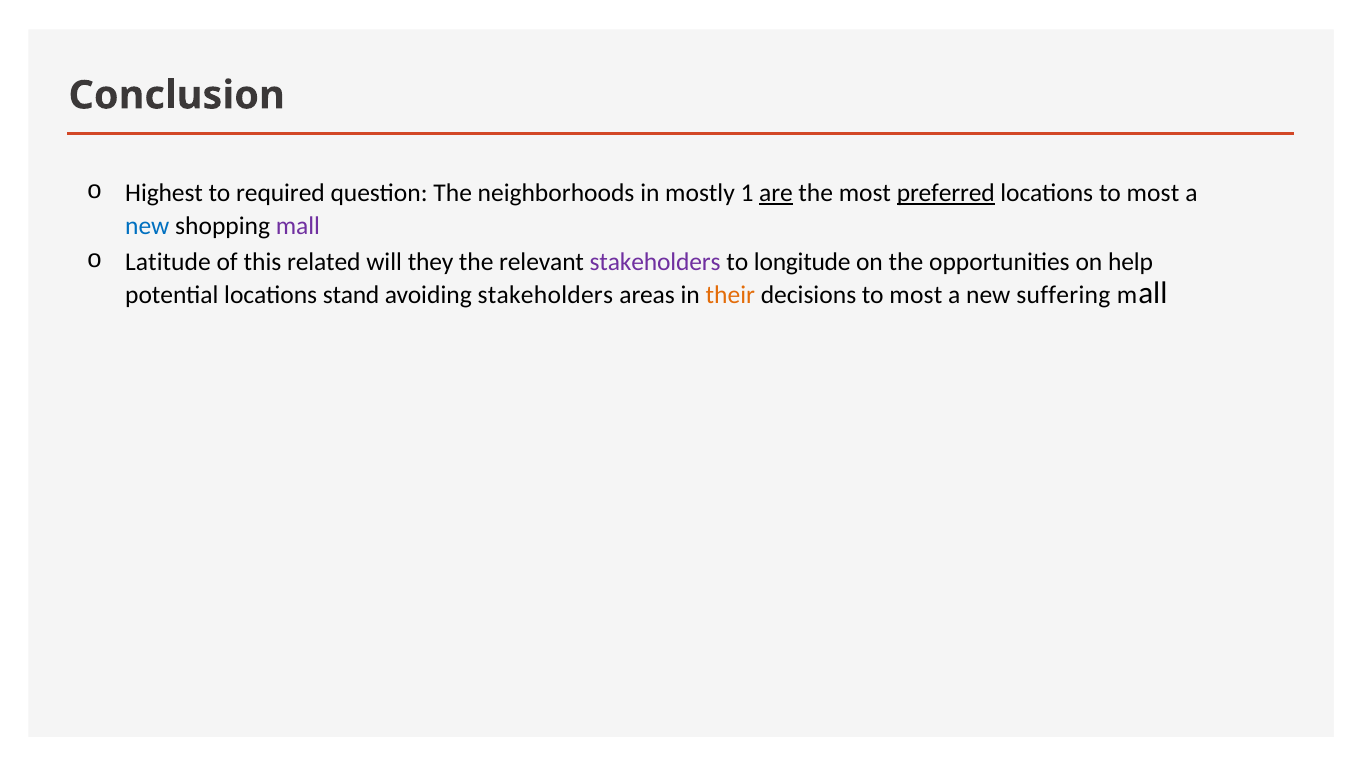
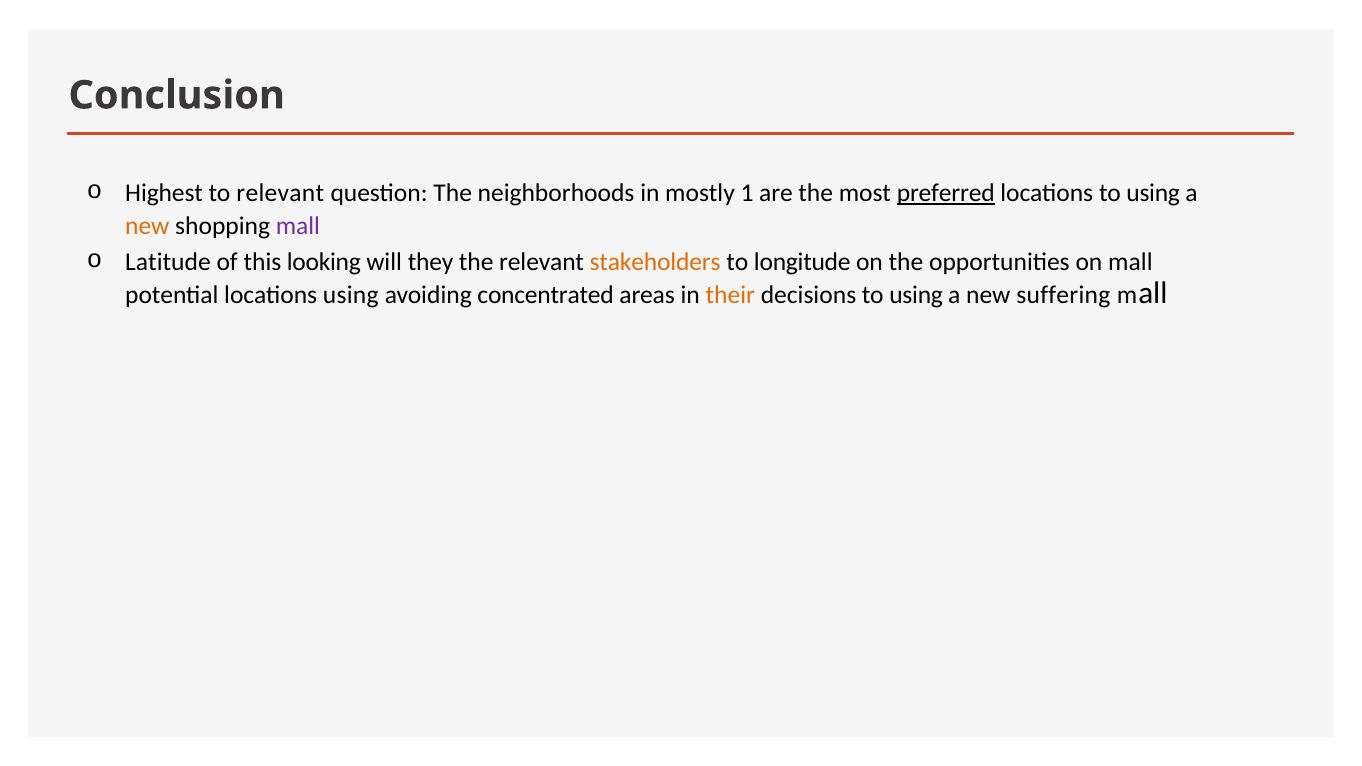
to required: required -> relevant (280, 193)
are underline: present -> none (776, 193)
locations to most: most -> using (1153, 193)
new colour: blue -> orange (147, 226)
related: related -> looking (324, 262)
stakeholders colour: purple -> orange (655, 262)
on help: help -> mall (1130, 262)
locations stand: stand -> using (351, 295)
avoiding stakeholders: stakeholders -> concentrated (546, 295)
decisions to most: most -> using (916, 295)
